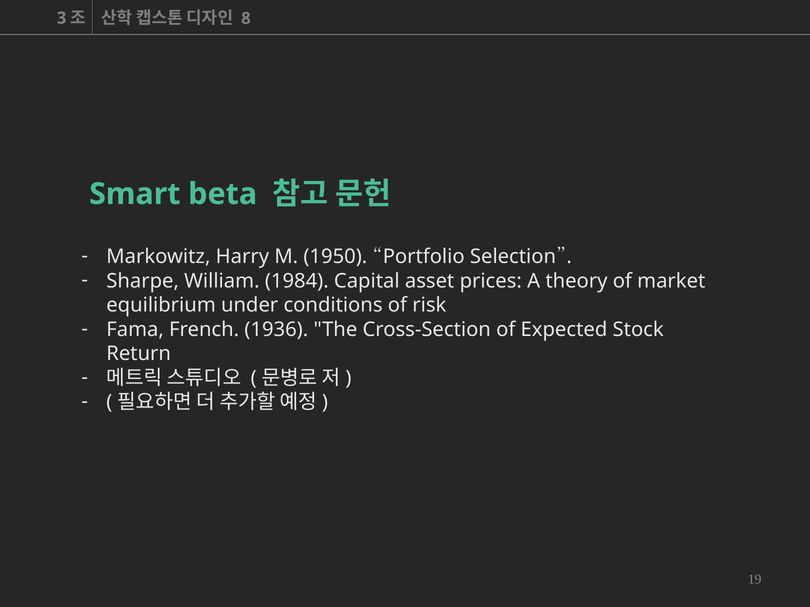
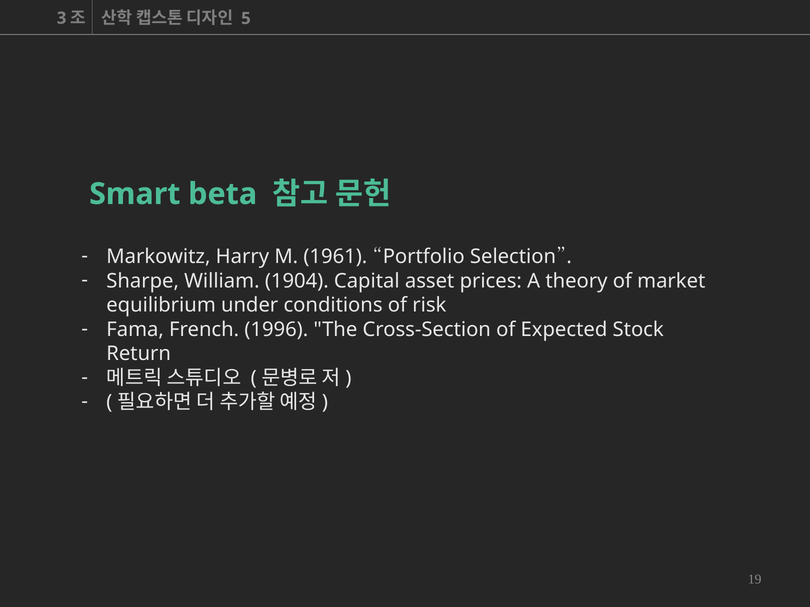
8: 8 -> 5 (246, 18)
1950: 1950 -> 1961 (335, 257)
1984: 1984 -> 1904 (297, 281)
1936: 1936 -> 1996 (276, 330)
